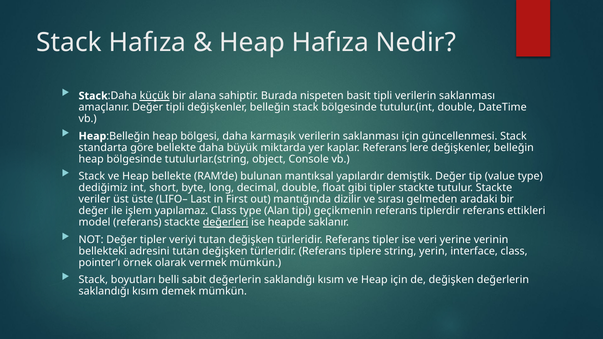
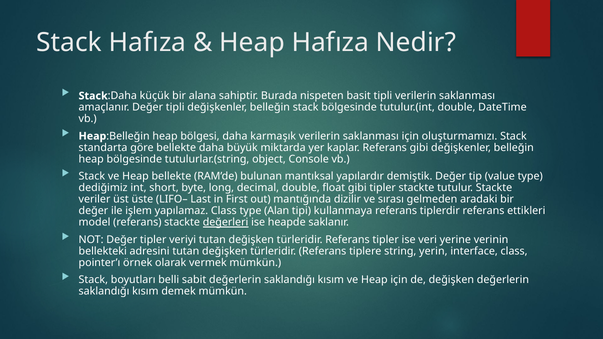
küçük underline: present -> none (155, 96)
güncellenmesi: güncellenmesi -> oluşturmamızı (460, 136)
Referans lere: lere -> gibi (419, 148)
geçikmenin: geçikmenin -> kullanmaya (343, 211)
